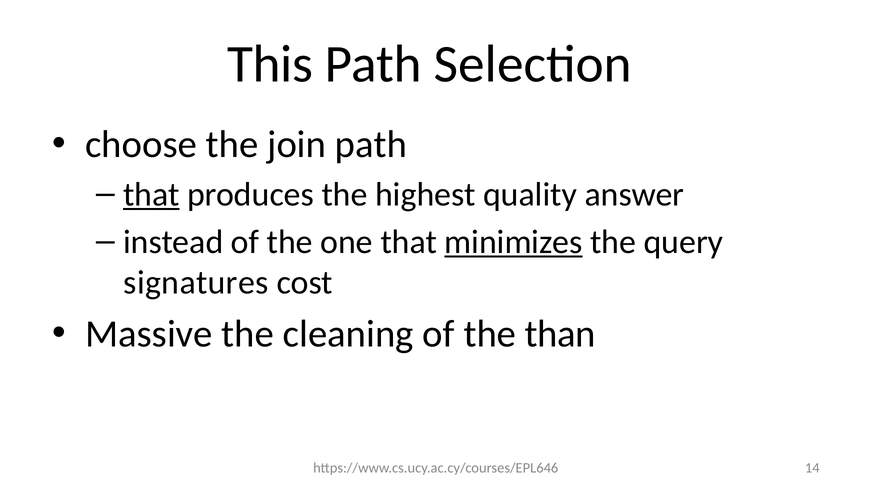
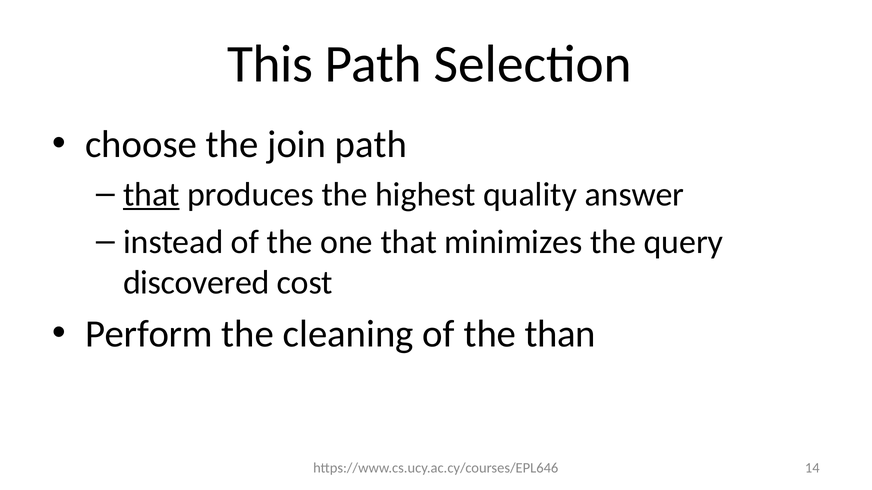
minimizes underline: present -> none (513, 242)
signatures: signatures -> discovered (196, 283)
Massive: Massive -> Perform (149, 335)
